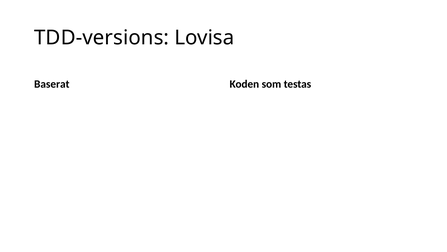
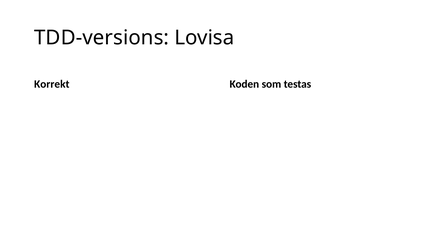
Baserat: Baserat -> Korrekt (52, 84)
